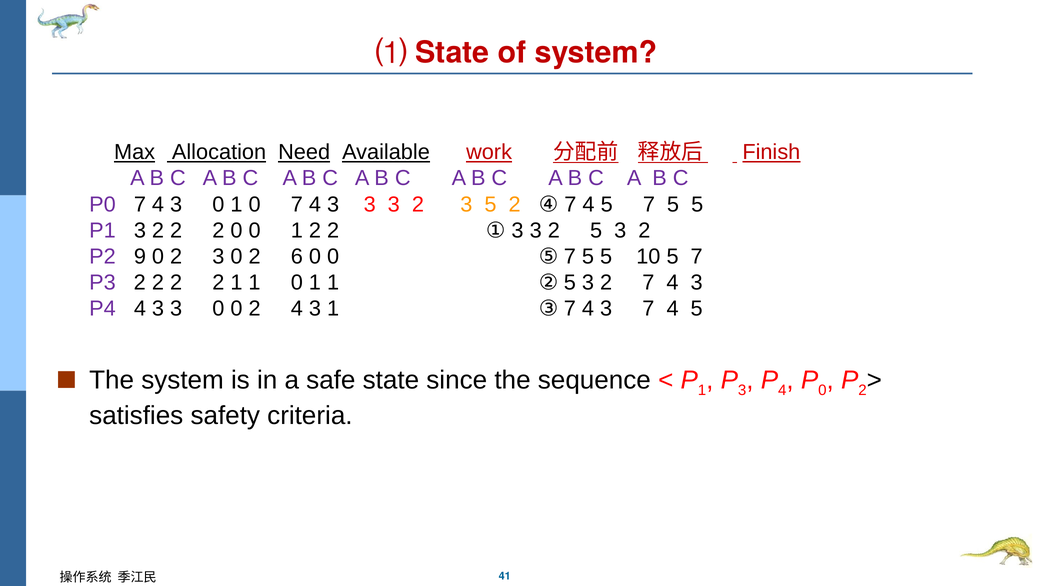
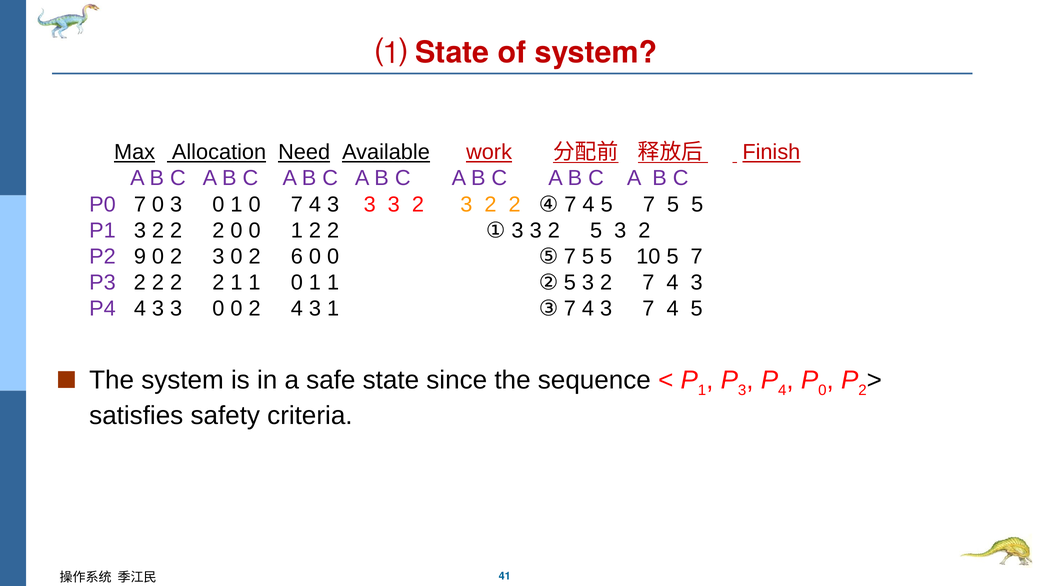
P0 7 4: 4 -> 0 (158, 204)
2 3 5: 5 -> 2 (490, 204)
